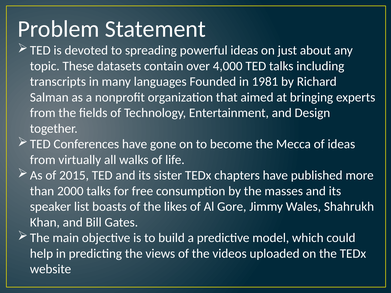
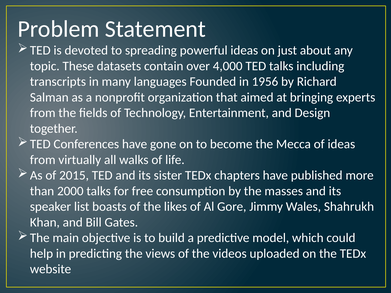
1981: 1981 -> 1956 (265, 82)
